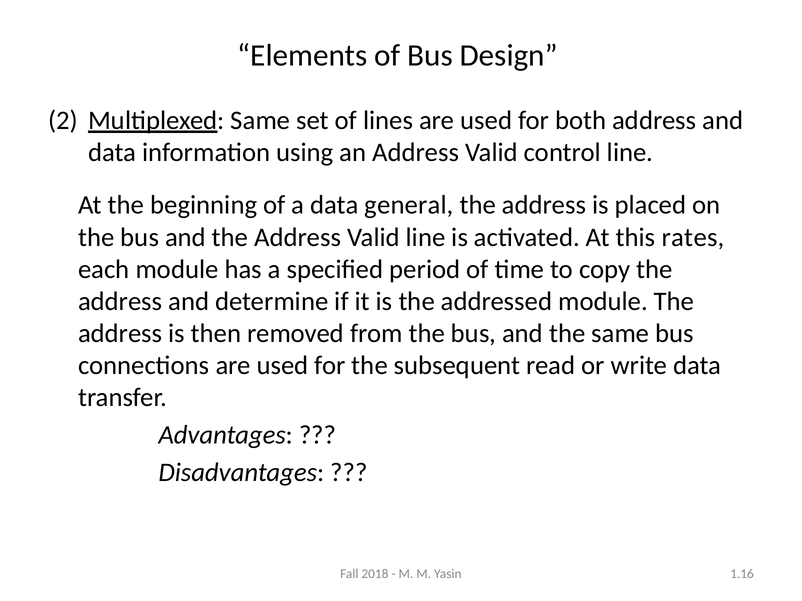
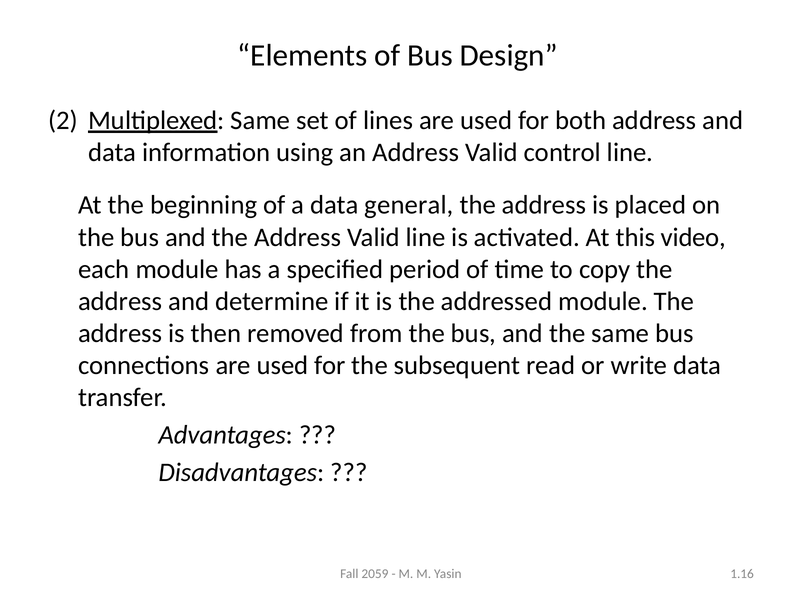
rates: rates -> video (693, 237)
2018: 2018 -> 2059 (375, 574)
